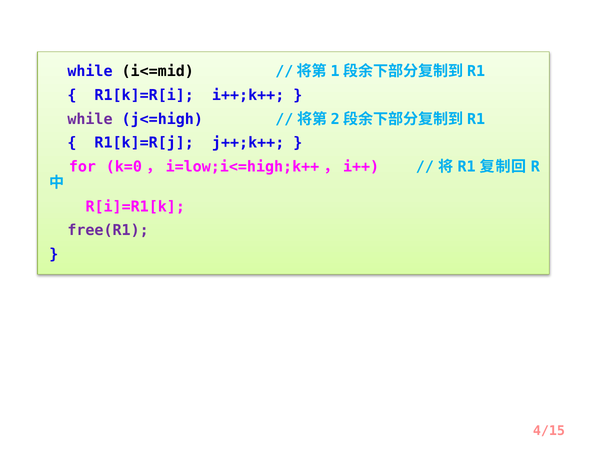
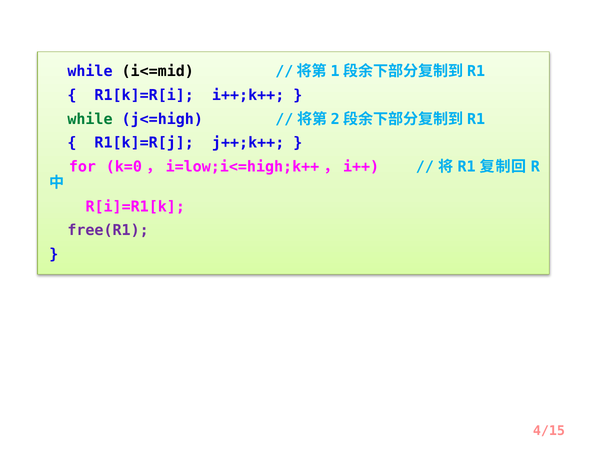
while colour: purple -> green (90, 119)
